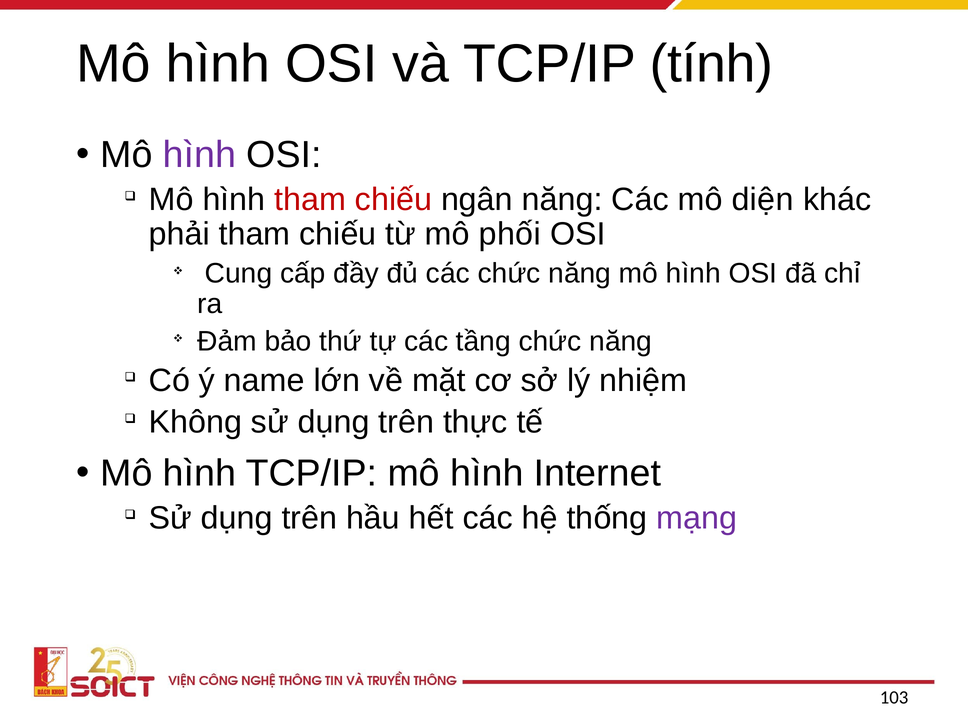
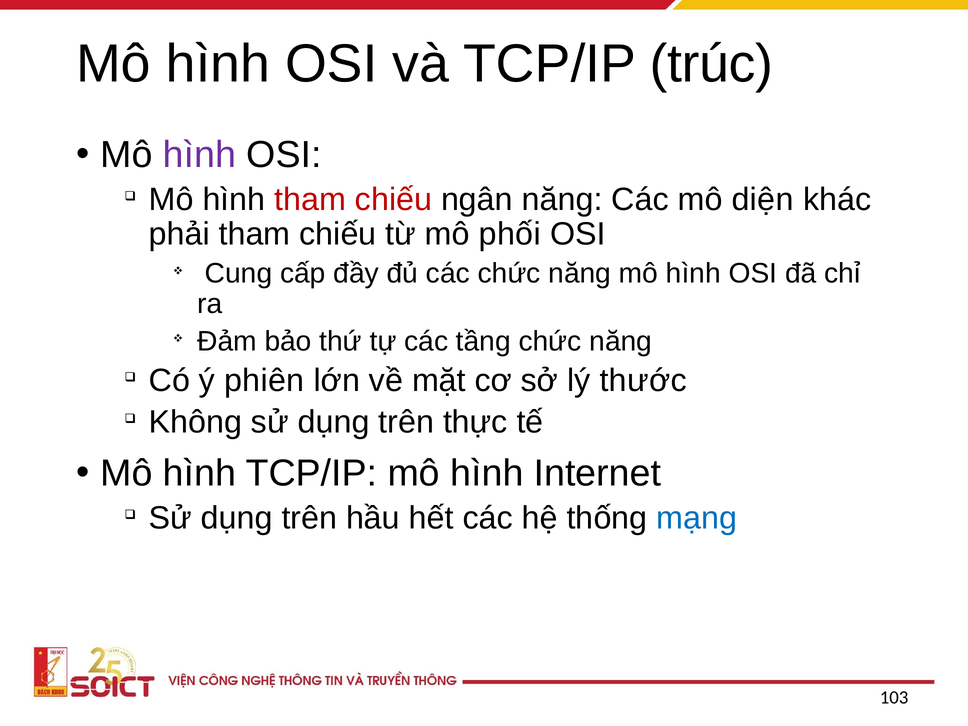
tính: tính -> trúc (711, 64)
name: name -> phiên (264, 381)
nhiệm: nhiệm -> thước (643, 381)
mạng colour: purple -> blue (697, 518)
